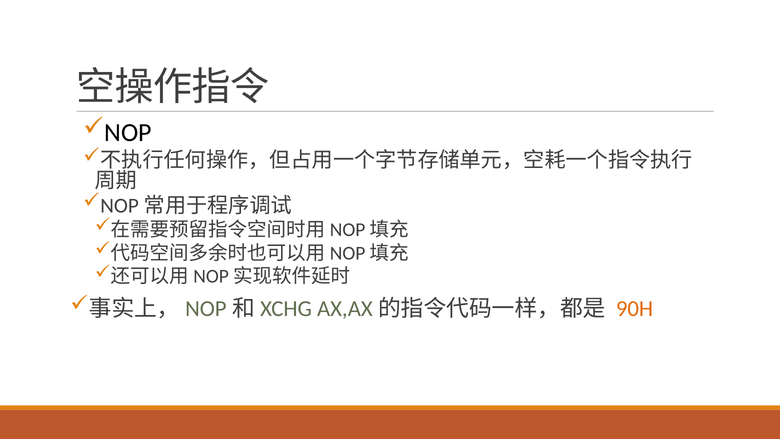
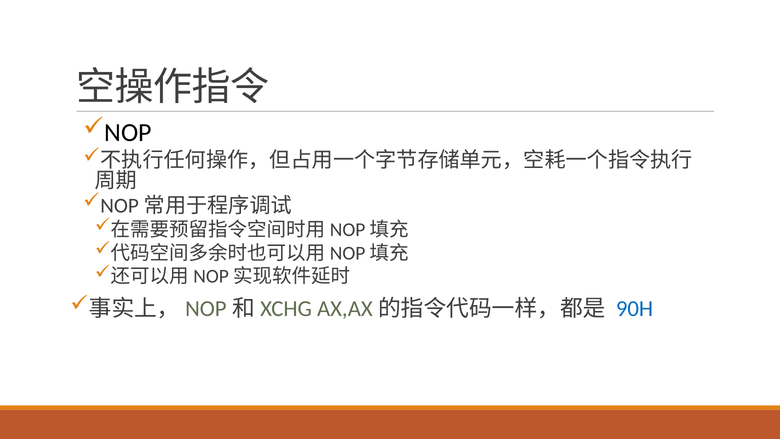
90H colour: orange -> blue (635, 308)
